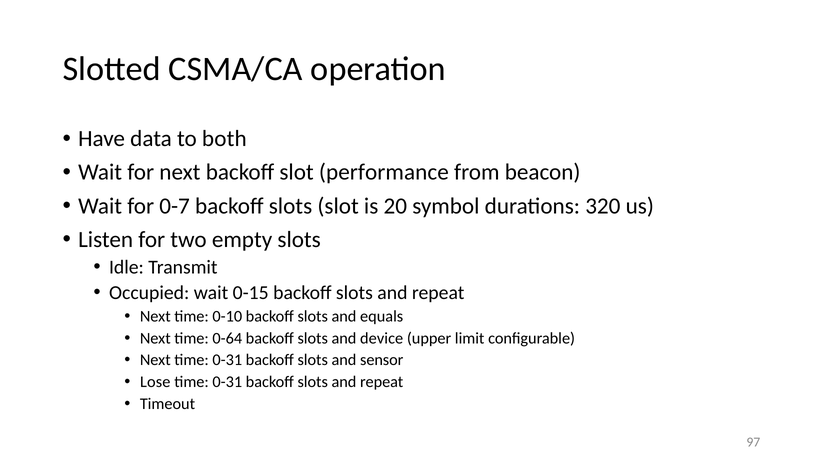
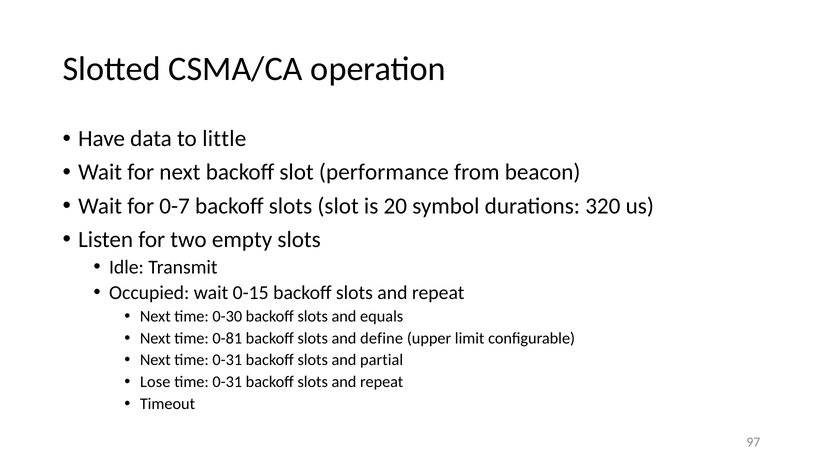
both: both -> little (224, 139)
0-10: 0-10 -> 0-30 (227, 316)
0-64: 0-64 -> 0-81 (227, 338)
device: device -> define (382, 338)
sensor: sensor -> partial (382, 360)
